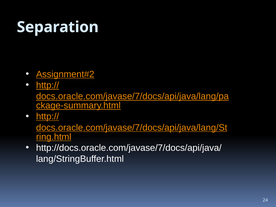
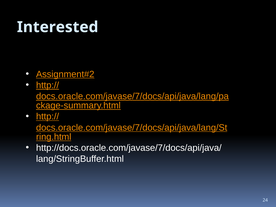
Separation: Separation -> Interested (58, 27)
